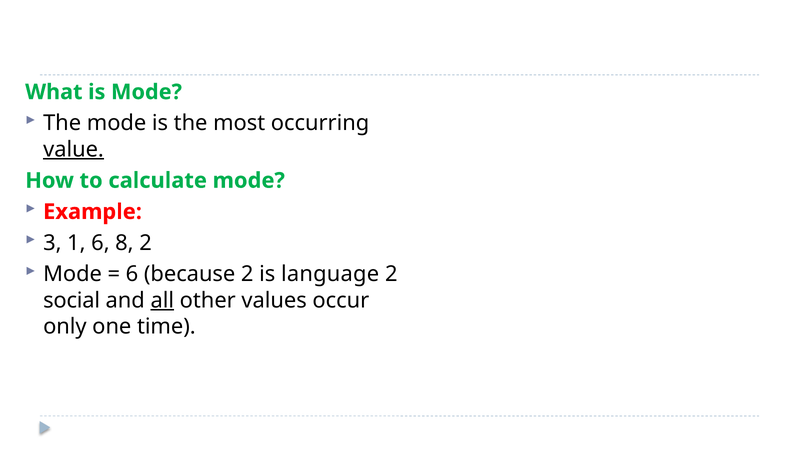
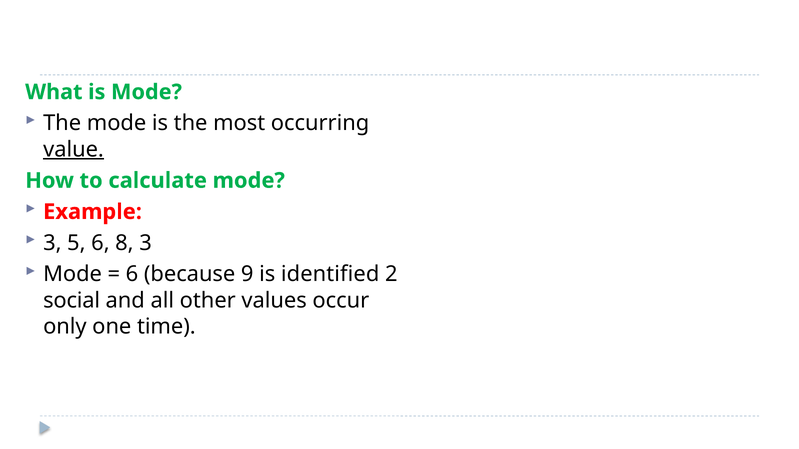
1: 1 -> 5 (76, 243)
8 2: 2 -> 3 (146, 243)
because 2: 2 -> 9 (247, 274)
language: language -> identified (330, 274)
all underline: present -> none (162, 301)
